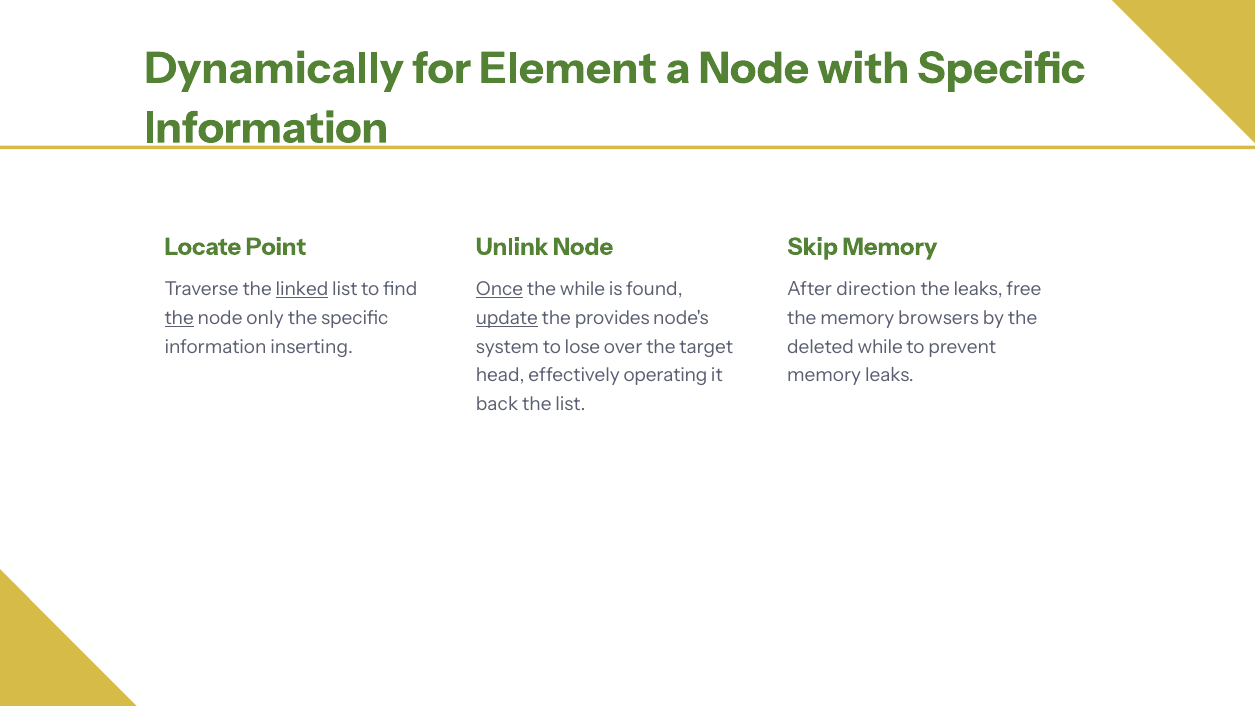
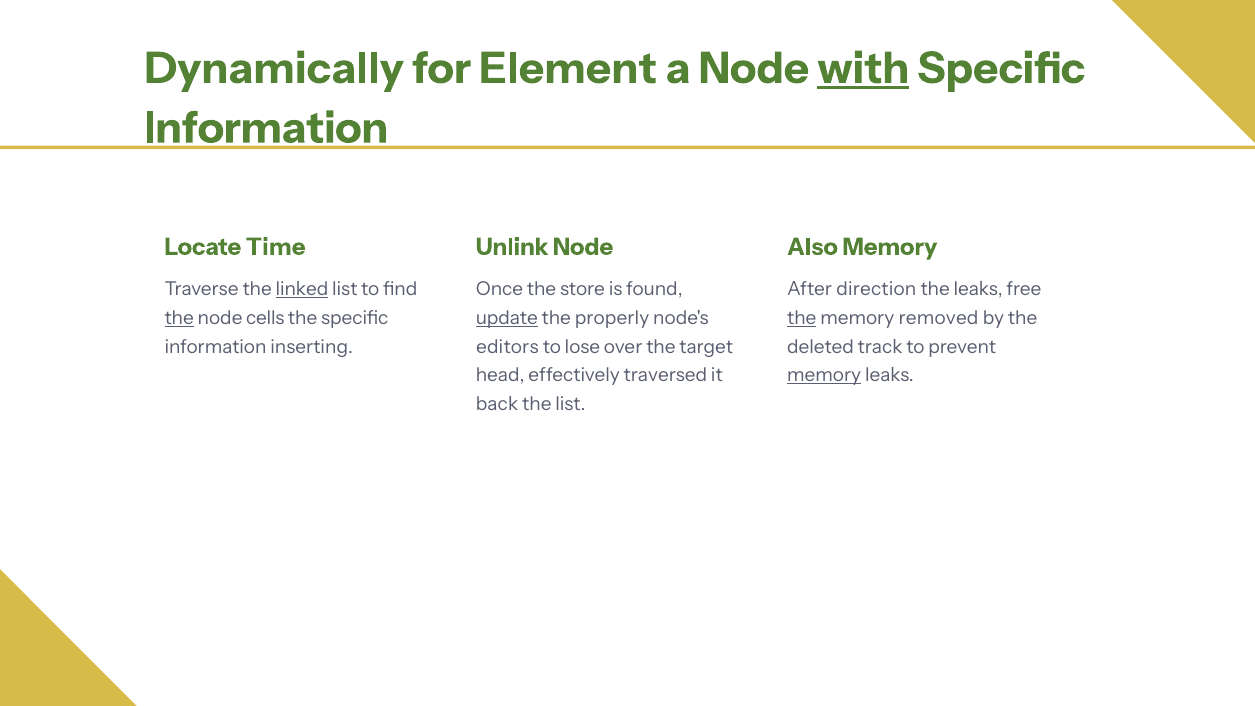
with underline: none -> present (863, 69)
Point: Point -> Time (276, 247)
Skip: Skip -> Also (813, 247)
Once underline: present -> none (499, 289)
the while: while -> store (582, 289)
only: only -> cells (265, 318)
provides: provides -> properly (612, 318)
the underline: none -> present (802, 318)
browsers: browsers -> removed (939, 318)
system: system -> editors (507, 347)
deleted while: while -> track (880, 347)
operating: operating -> traversed (665, 375)
memory underline: none -> present (824, 375)
